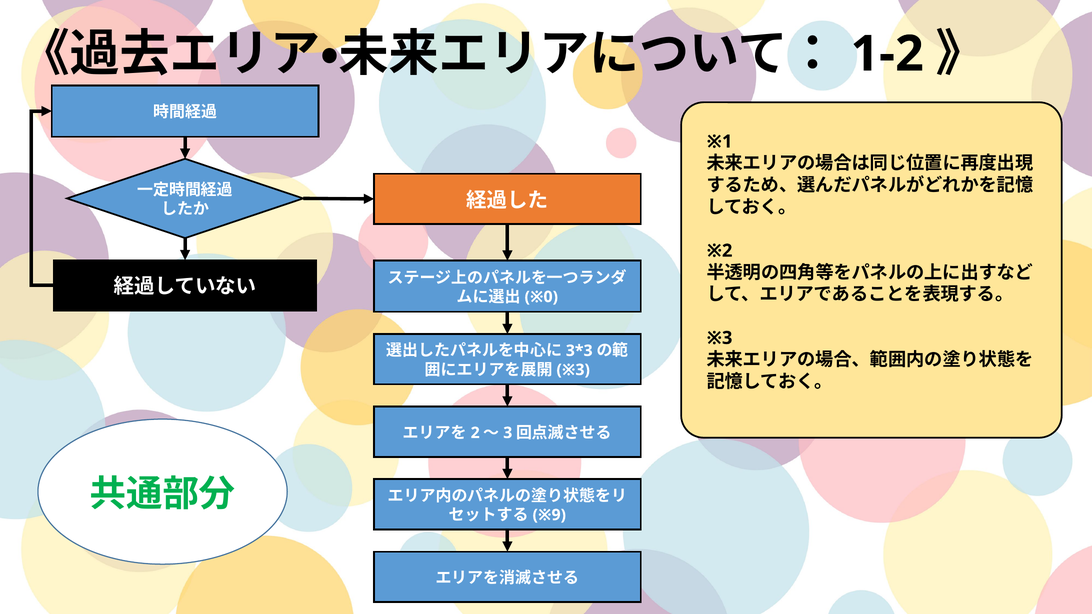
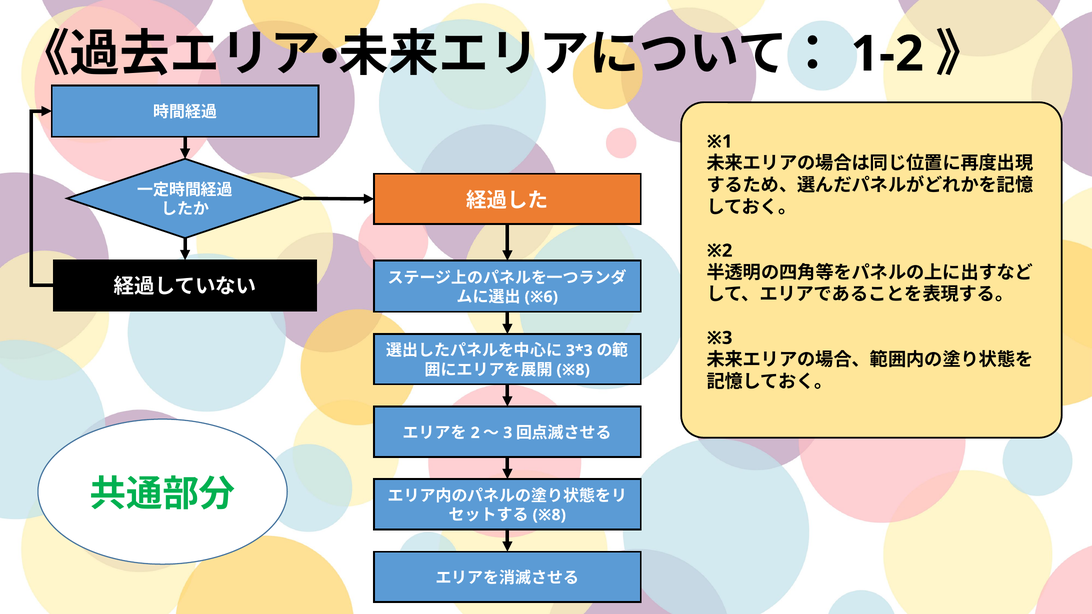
※0: ※0 -> ※6 (541, 297)
※3: ※3 -> ※8 (573, 370)
※9: ※9 -> ※8 (549, 515)
